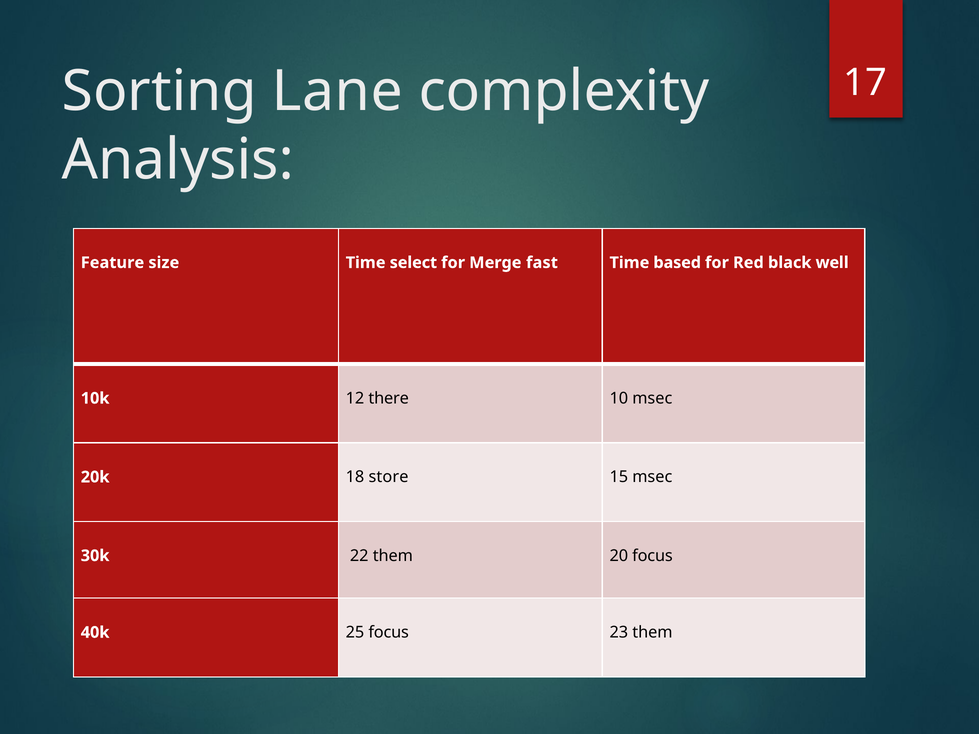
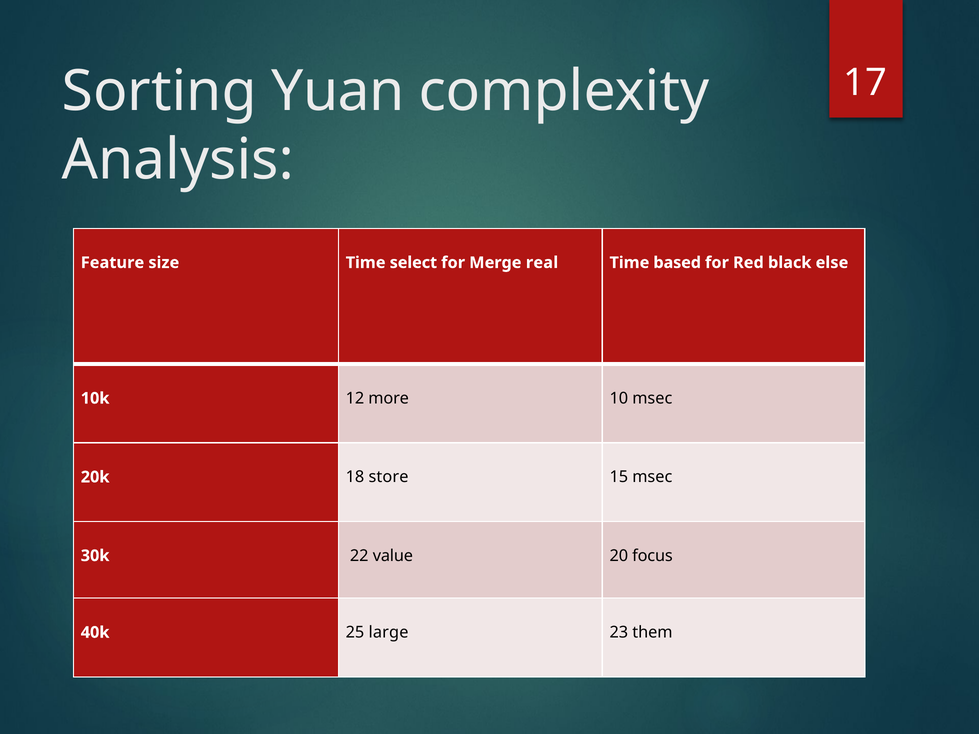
Lane: Lane -> Yuan (338, 92)
fast: fast -> real (542, 263)
well: well -> else (832, 263)
there: there -> more (389, 398)
22 them: them -> value (393, 556)
25 focus: focus -> large (388, 633)
